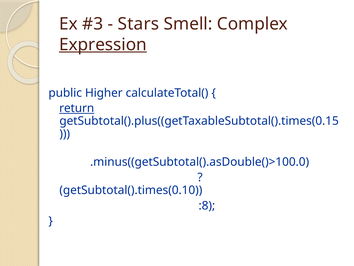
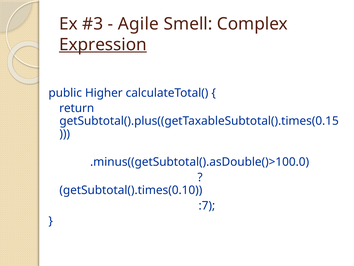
Stars: Stars -> Agile (138, 24)
return underline: present -> none (77, 108)
:8: :8 -> :7 (207, 205)
